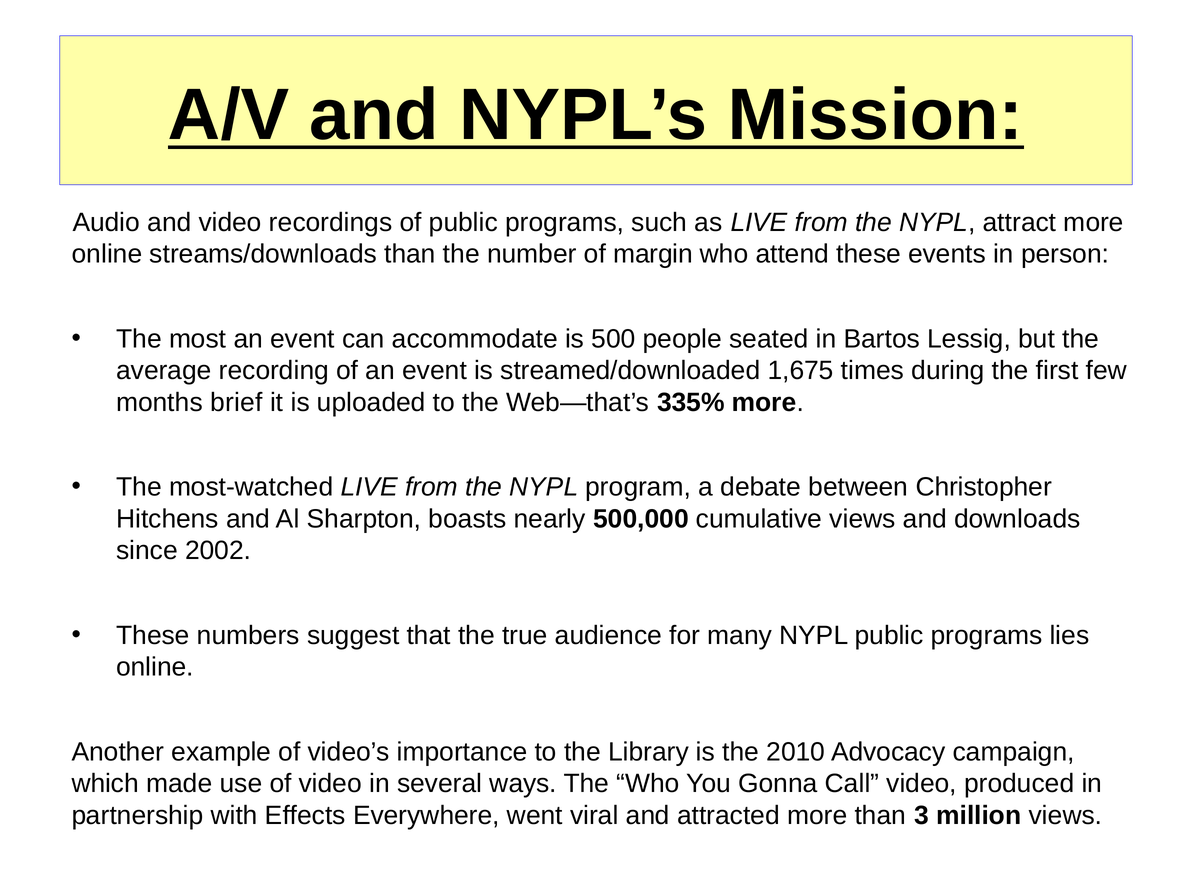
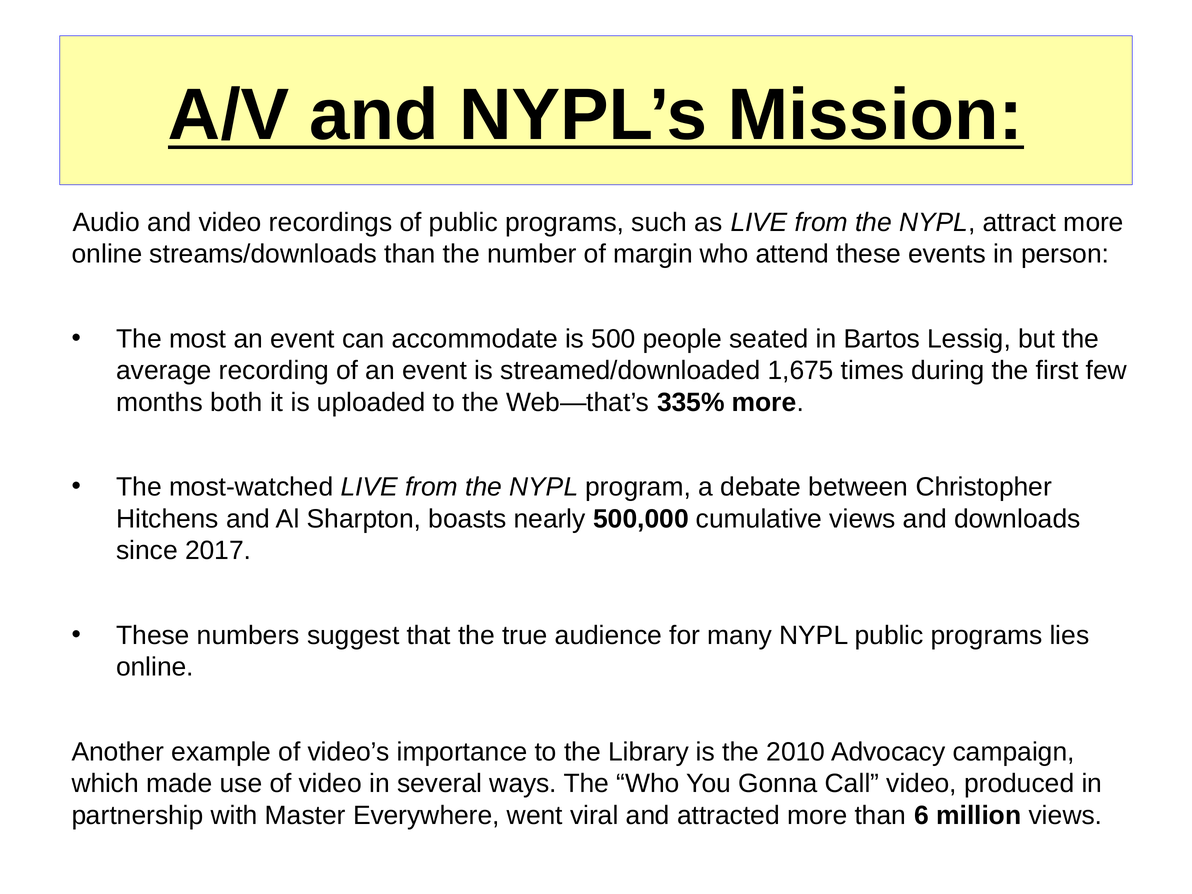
brief: brief -> both (236, 402)
2002: 2002 -> 2017 (218, 551)
Effects: Effects -> Master (305, 816)
3: 3 -> 6 (922, 816)
